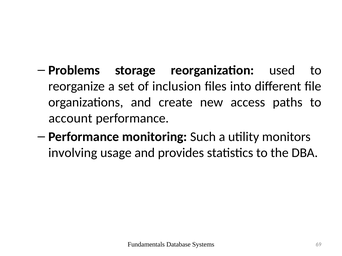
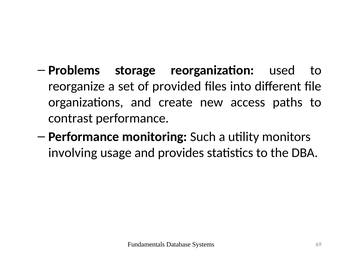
inclusion: inclusion -> provided (177, 86)
account: account -> contrast (71, 118)
